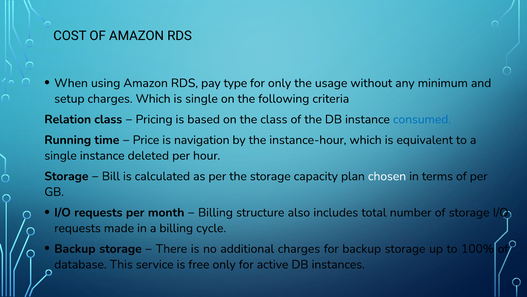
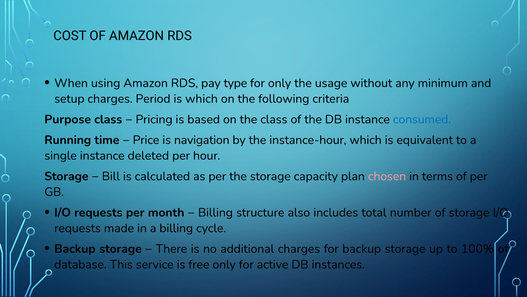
charges Which: Which -> Period (153, 99)
is single: single -> which (201, 99)
Relation: Relation -> Purpose (68, 119)
chosen colour: white -> pink (387, 176)
